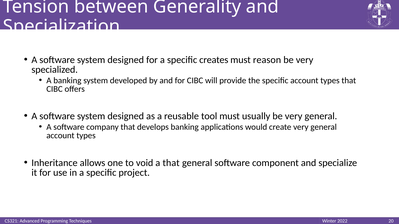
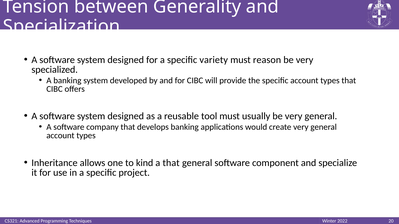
creates: creates -> variety (214, 60)
void: void -> kind (145, 163)
